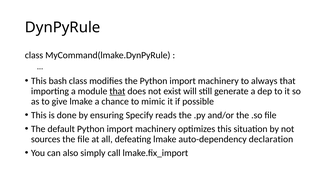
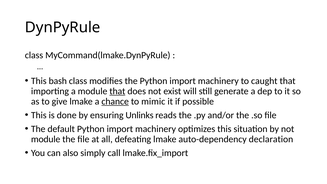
always: always -> caught (264, 81)
chance underline: none -> present (115, 101)
Specify: Specify -> Unlinks (140, 115)
sources: sources -> module (46, 139)
